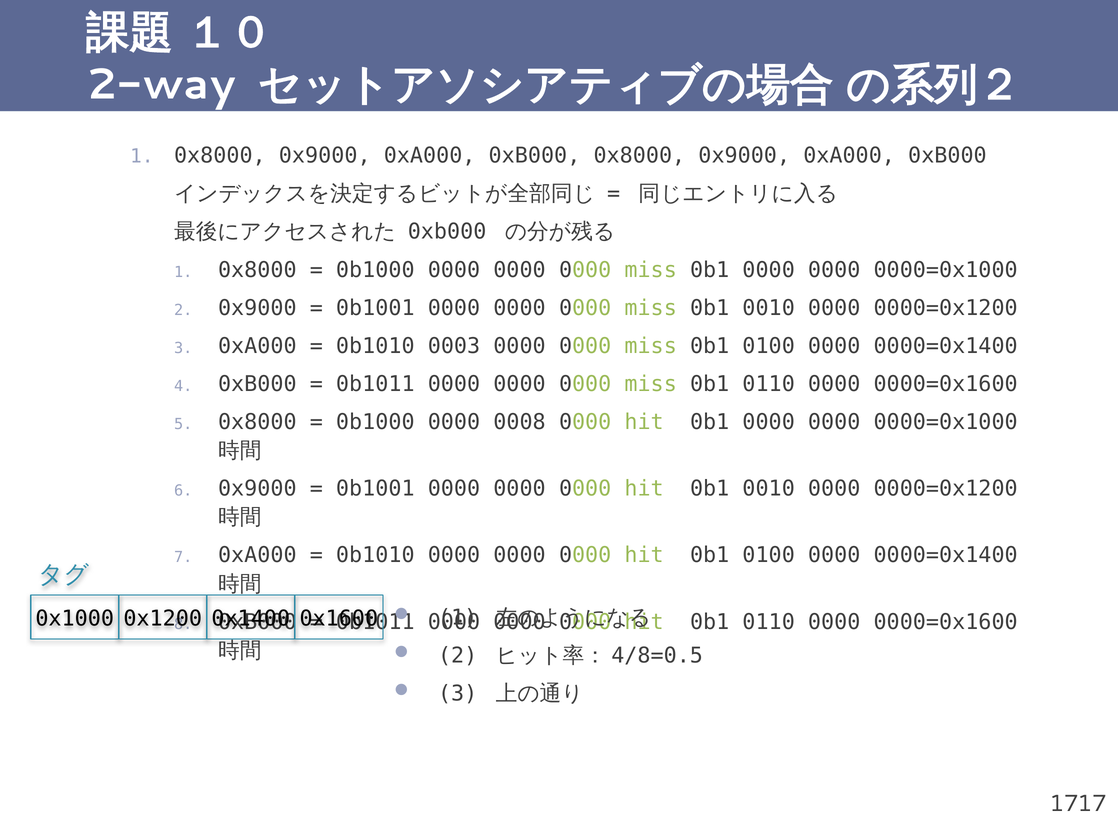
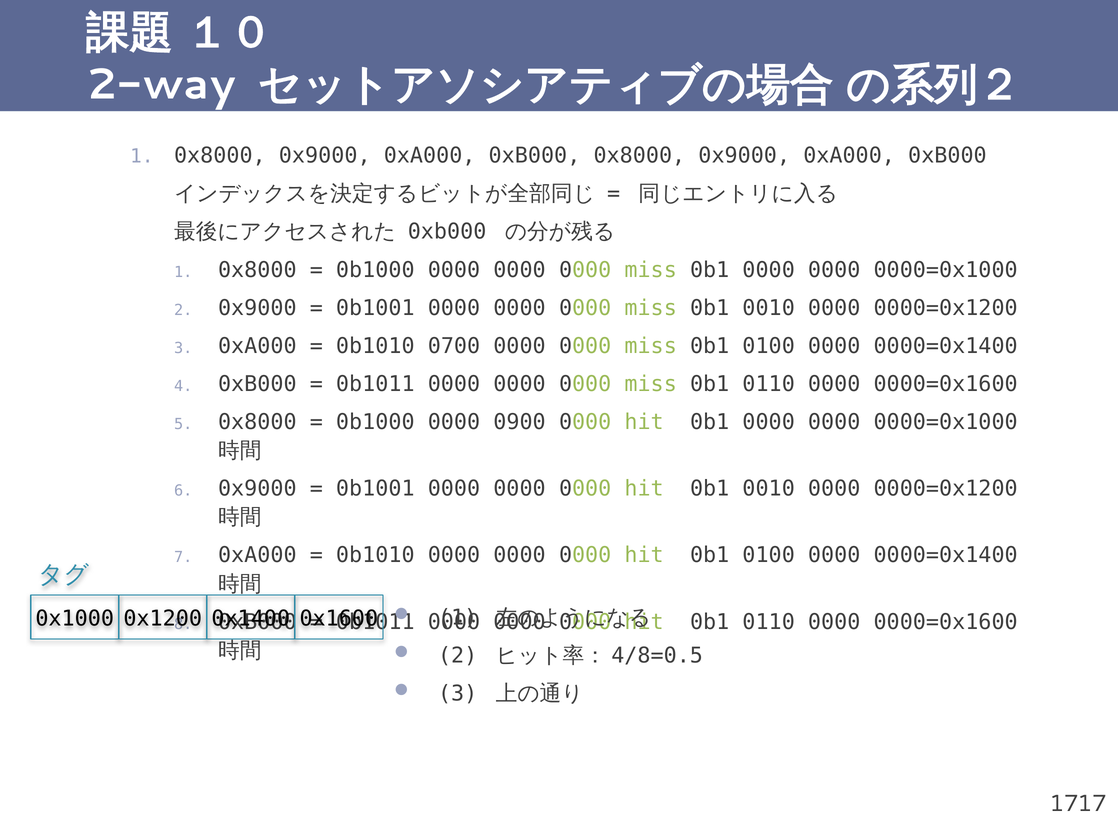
0003: 0003 -> 0700 (454, 346)
0008: 0008 -> 0900 (520, 422)
